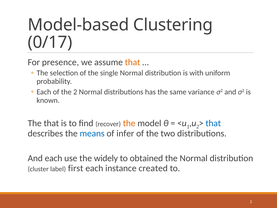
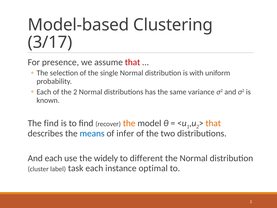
0/17: 0/17 -> 3/17 (50, 42)
that colour: orange -> red (133, 62)
The that: that -> find (51, 123)
that colour: blue -> orange (213, 123)
obtained: obtained -> different (146, 158)
first: first -> task (76, 168)
created: created -> optimal (153, 168)
